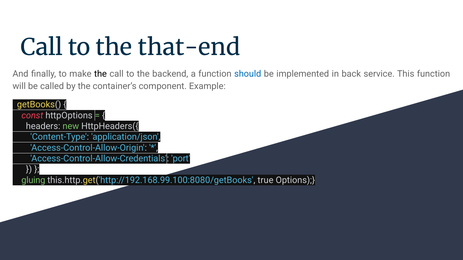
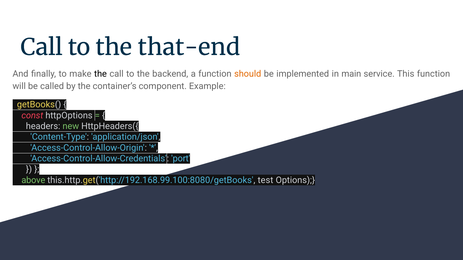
should colour: blue -> orange (248, 74)
back: back -> main (351, 74)
gluing: gluing -> above (33, 180)
true: true -> test (265, 180)
